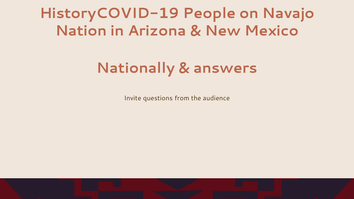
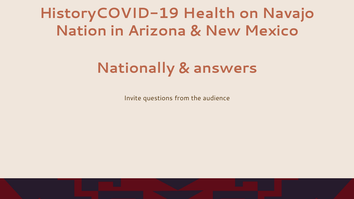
People: People -> Health (209, 13)
